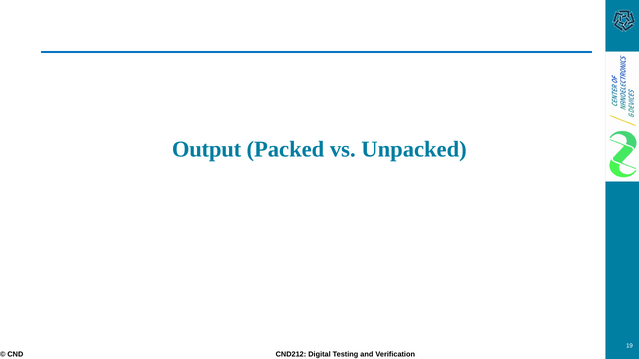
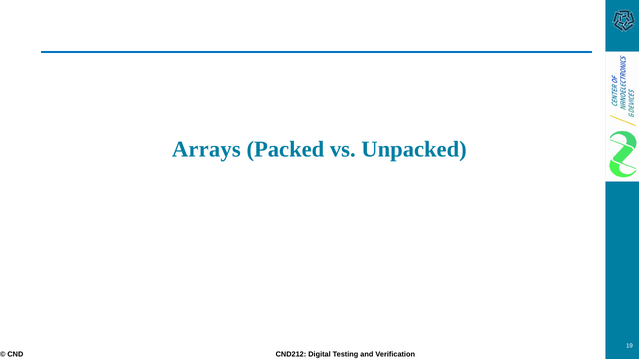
Output: Output -> Arrays (206, 150)
